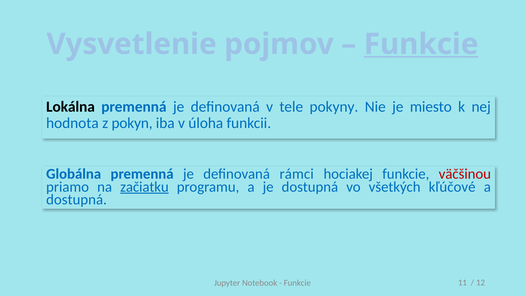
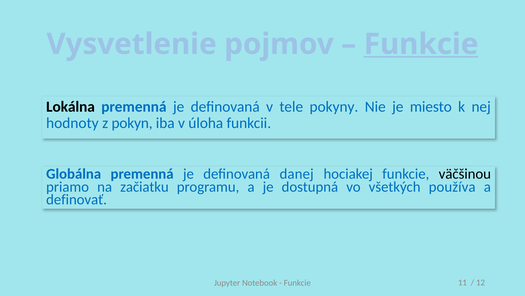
hodnota: hodnota -> hodnoty (72, 123)
rámci: rámci -> danej (297, 174)
väčšinou colour: red -> black (465, 174)
začiatku underline: present -> none (144, 186)
kľúčové: kľúčové -> používa (452, 186)
dostupná: dostupná -> definovať (77, 199)
